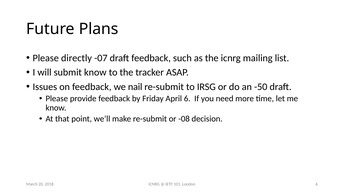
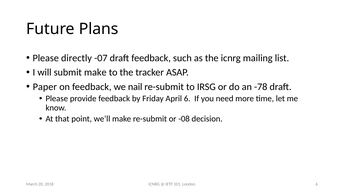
submit know: know -> make (95, 73)
Issues: Issues -> Paper (45, 87)
-50: -50 -> -78 (261, 87)
